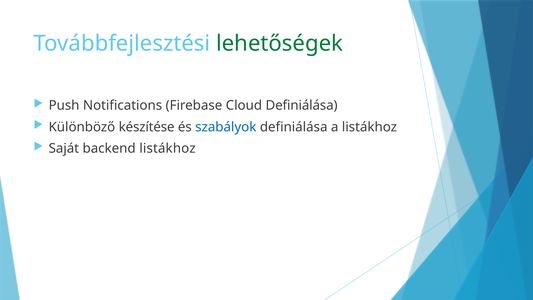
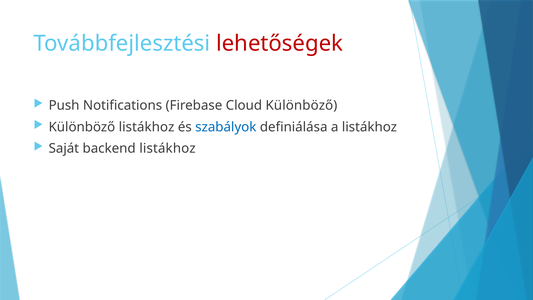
lehetőségek colour: green -> red (280, 44)
Cloud Definiálása: Definiálása -> Különböző (301, 105)
Különböző készítése: készítése -> listákhoz (147, 127)
